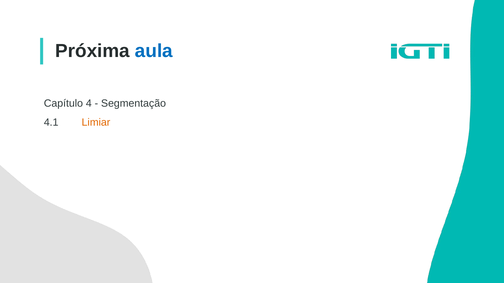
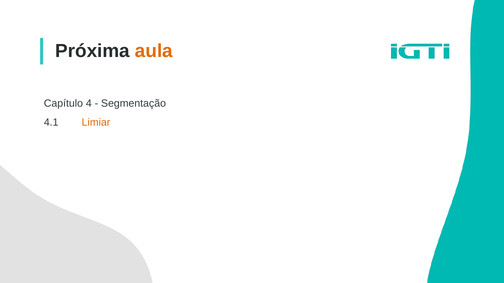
aula colour: blue -> orange (154, 51)
